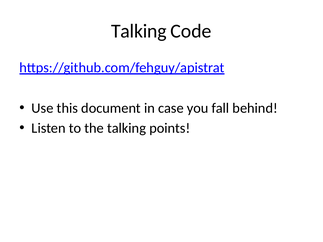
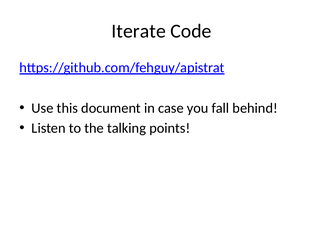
Talking: Talking -> Iterate (139, 31)
